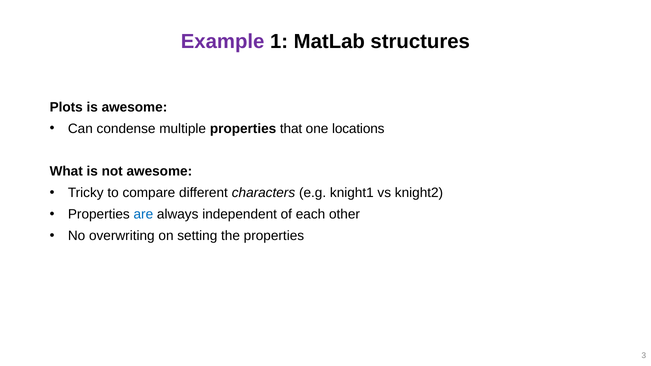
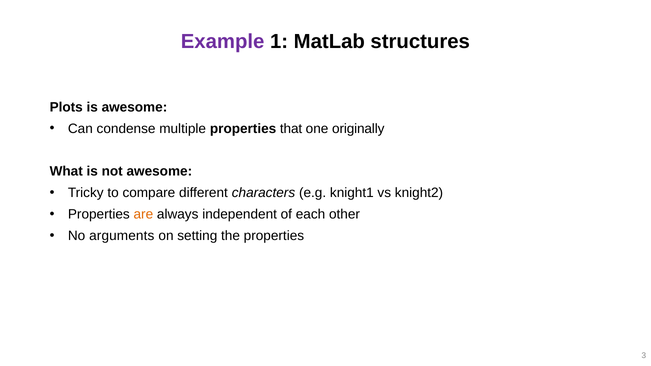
locations: locations -> originally (358, 129)
are colour: blue -> orange (143, 214)
overwriting: overwriting -> arguments (122, 236)
